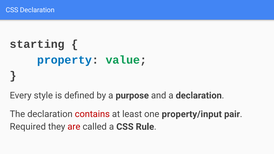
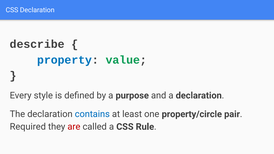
starting: starting -> describe (37, 44)
contains colour: red -> blue (92, 114)
property/input: property/input -> property/circle (192, 114)
